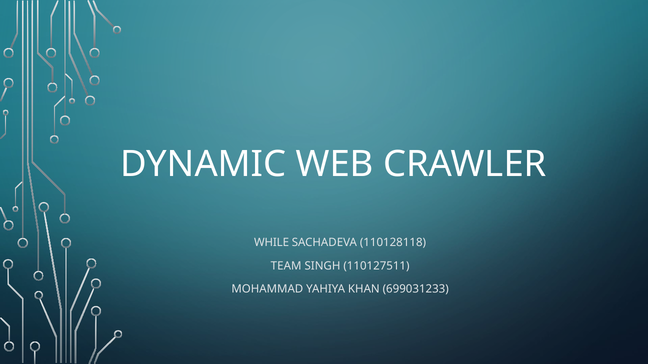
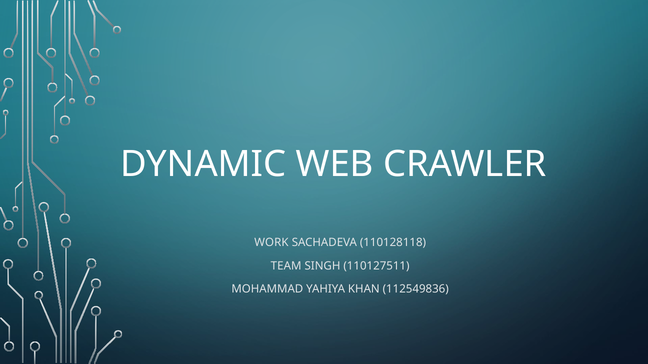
WHILE: WHILE -> WORK (271, 243)
699031233: 699031233 -> 112549836 (416, 290)
